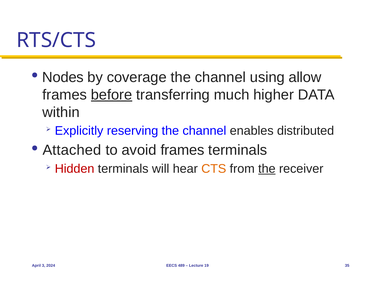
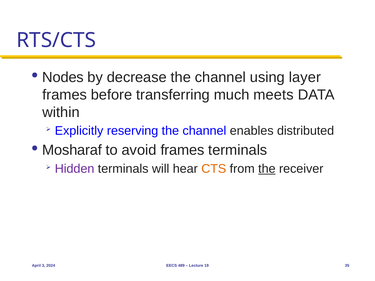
coverage: coverage -> decrease (137, 77)
allow: allow -> layer (305, 77)
before underline: present -> none (112, 95)
higher: higher -> meets (274, 95)
Attached: Attached -> Mosharaf (72, 150)
Hidden colour: red -> purple (75, 169)
